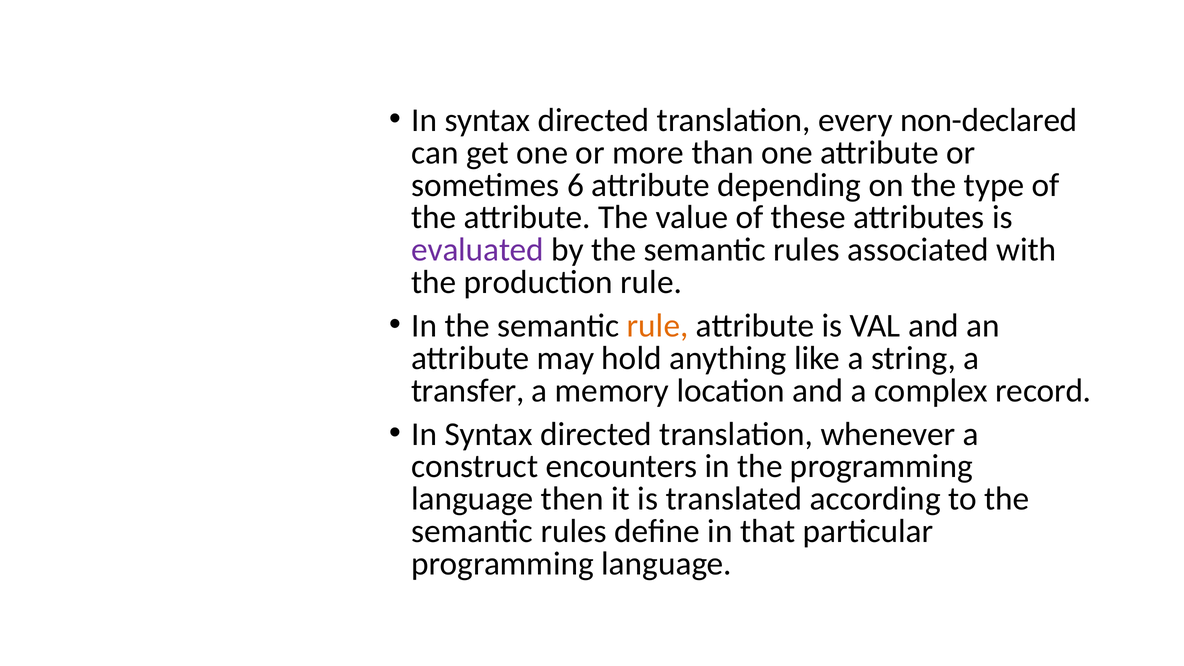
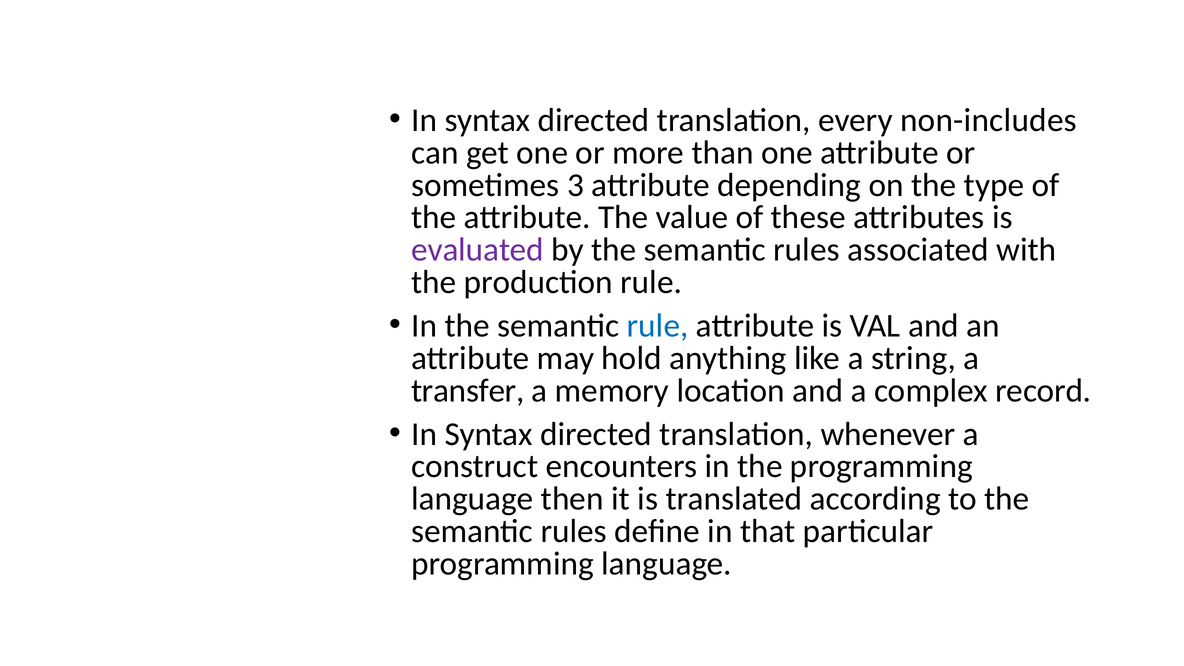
non-declared: non-declared -> non-includes (988, 120)
6: 6 -> 3 (575, 185)
rule colour: orange -> blue (658, 326)
